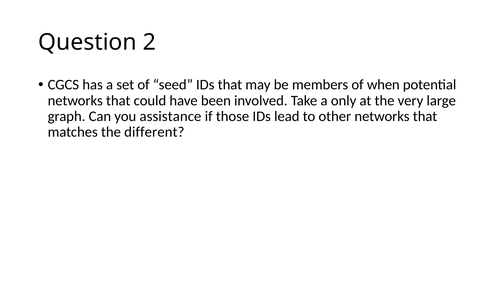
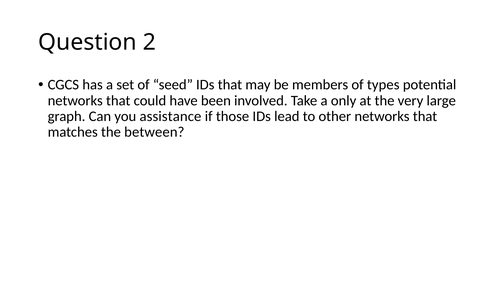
when: when -> types (383, 85)
different: different -> between (154, 132)
